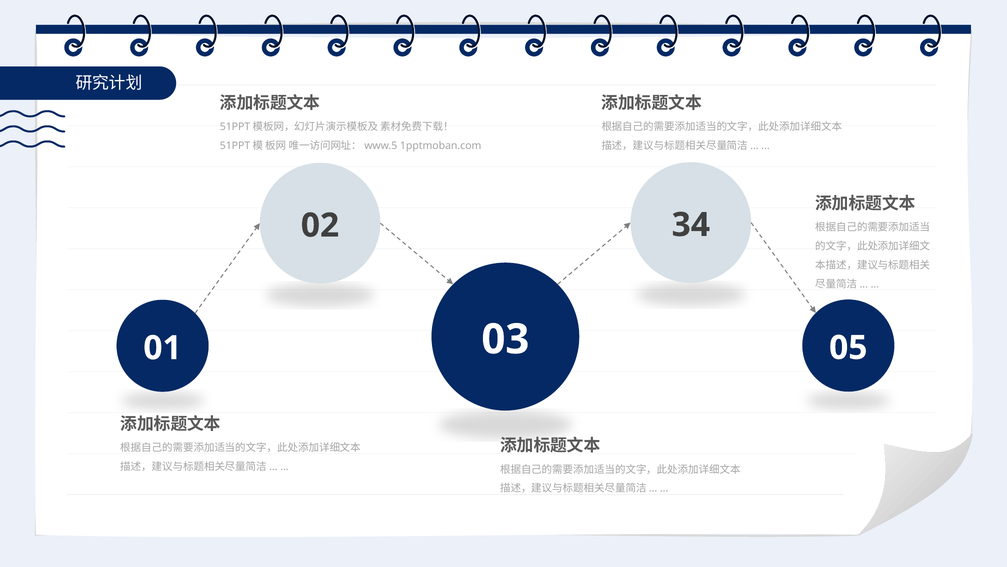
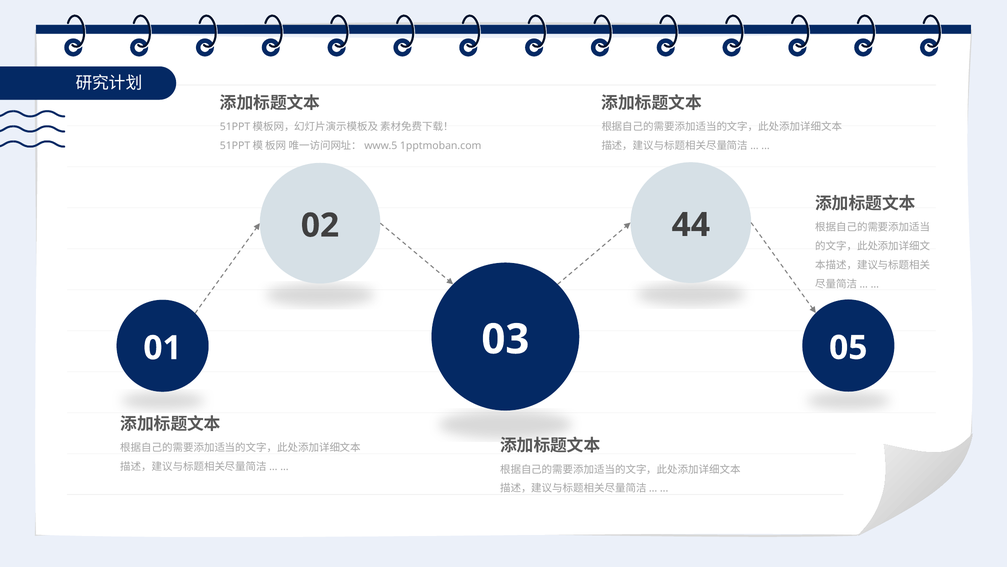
34: 34 -> 44 (691, 225)
